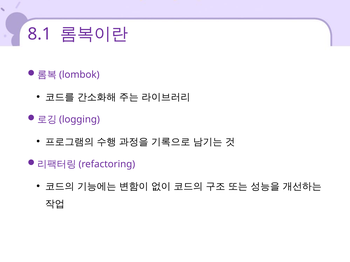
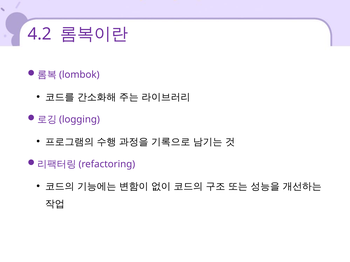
8.1: 8.1 -> 4.2 (40, 34)
